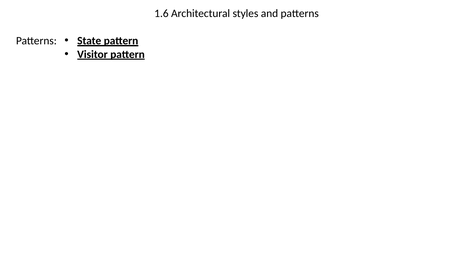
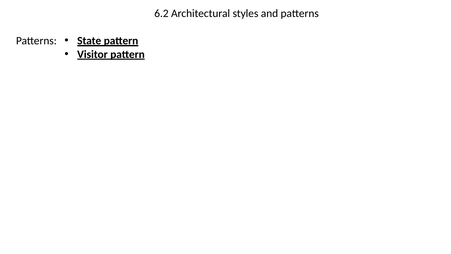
1.6: 1.6 -> 6.2 (161, 13)
